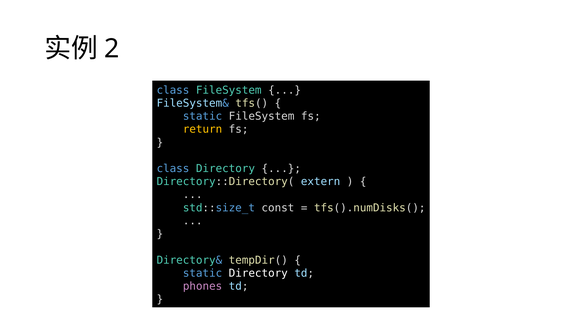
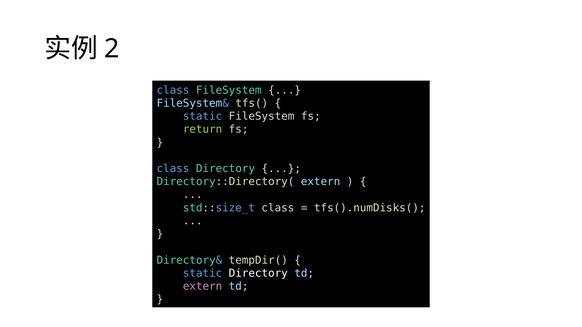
return colour: yellow -> light green (203, 129)
std::size_t const: const -> class (278, 208)
phones: phones -> extern (203, 287)
